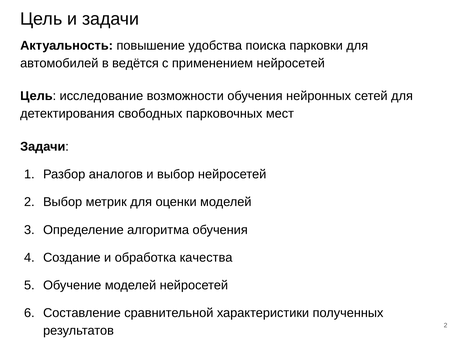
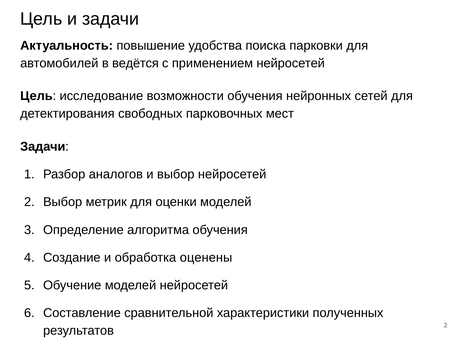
качества: качества -> оценены (206, 257)
